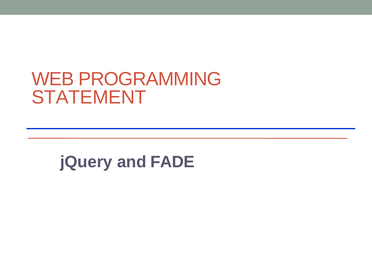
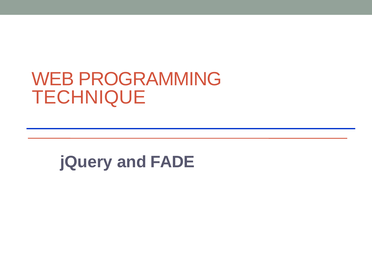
STATEMENT: STATEMENT -> TECHNIQUE (89, 97)
